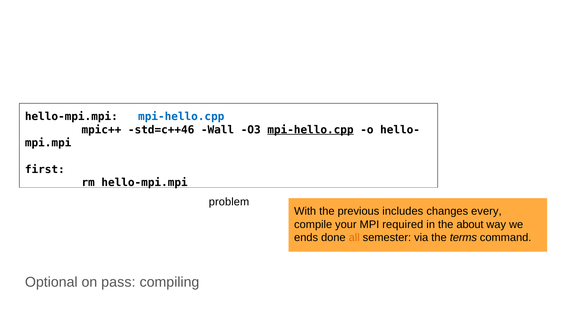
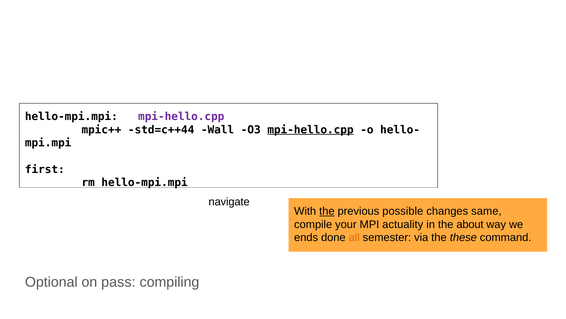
mpi-hello.cpp colour: blue -> purple (181, 116)
std=c++46: std=c++46 -> std=c++44 (161, 129)
problem: problem -> navigate (229, 201)
the underline: none -> present (327, 211)
includes: includes -> possible (403, 211)
every: every -> same (486, 211)
required: required -> actuality (403, 224)
terms: terms -> these (463, 237)
